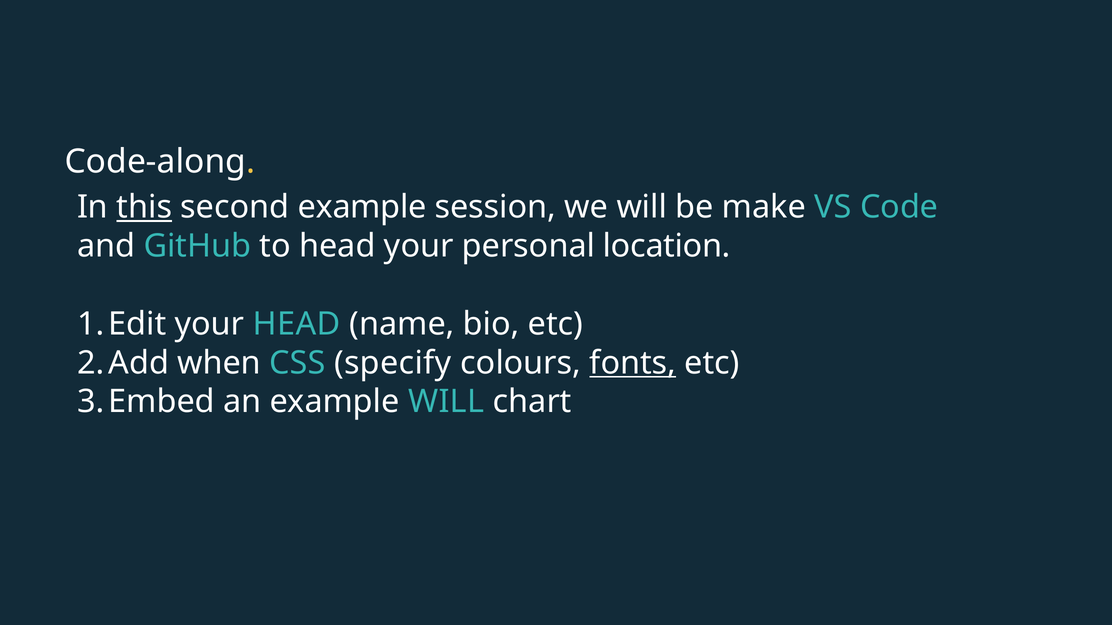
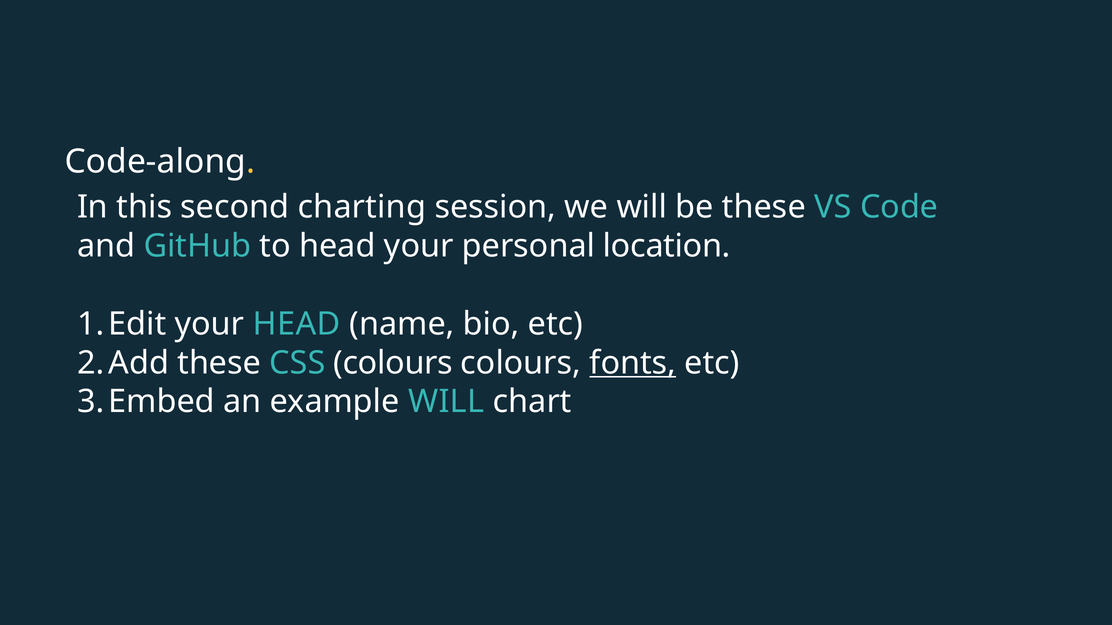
this underline: present -> none (144, 207)
second example: example -> charting (362, 207)
be make: make -> these (764, 207)
when: when -> these (219, 363)
CSS specify: specify -> colours (393, 363)
